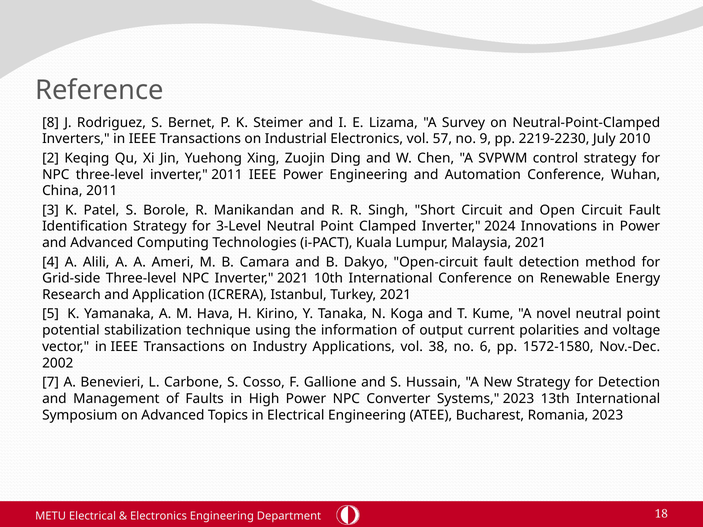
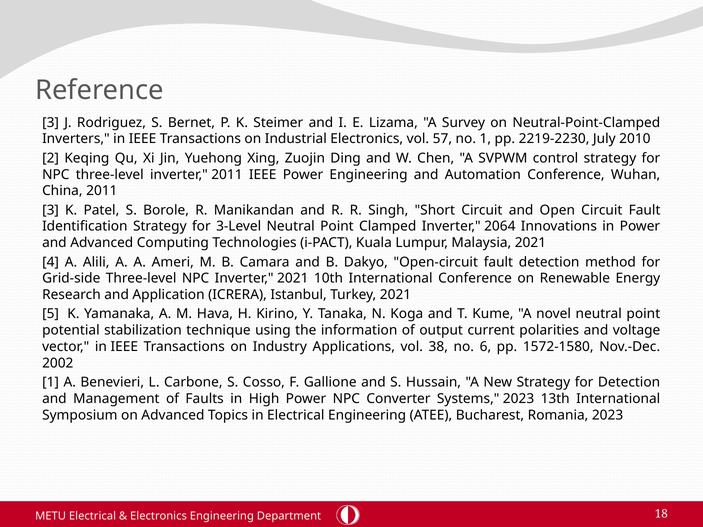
8: 8 -> 3 (51, 123)
no 9: 9 -> 1 (485, 139)
2024: 2024 -> 2064 (500, 227)
7: 7 -> 1 (51, 383)
